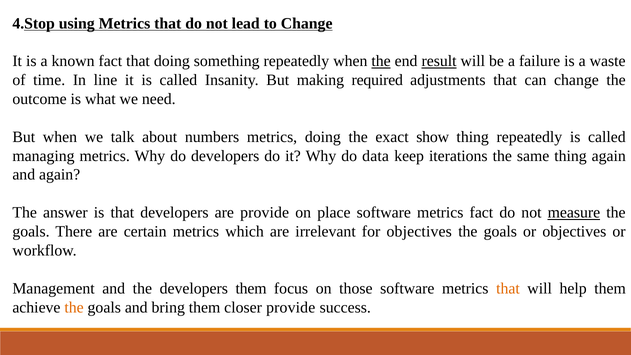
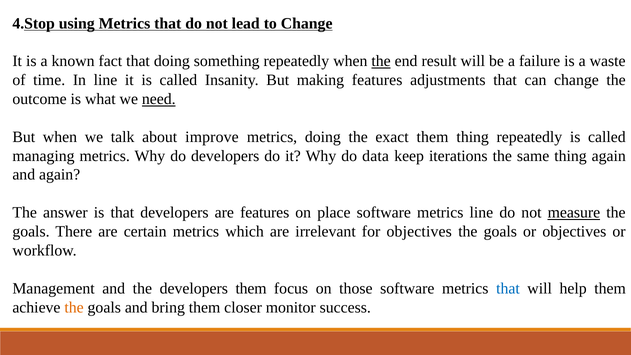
result underline: present -> none (439, 61)
making required: required -> features (377, 80)
need underline: none -> present (159, 99)
numbers: numbers -> improve (212, 137)
exact show: show -> them (433, 137)
are provide: provide -> features (265, 213)
metrics fact: fact -> line (481, 213)
that colour: orange -> blue (508, 288)
closer provide: provide -> monitor (291, 307)
